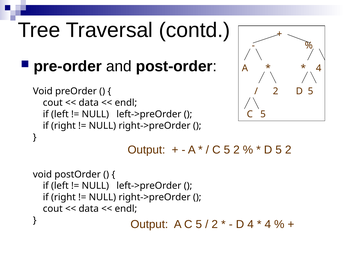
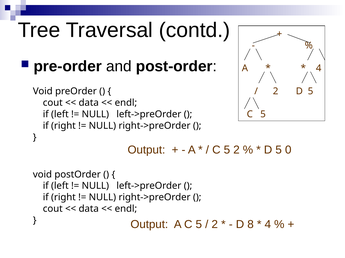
D 5 2: 2 -> 0 (288, 150)
D 4: 4 -> 8 (251, 225)
